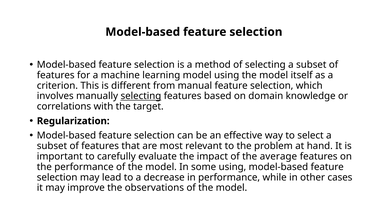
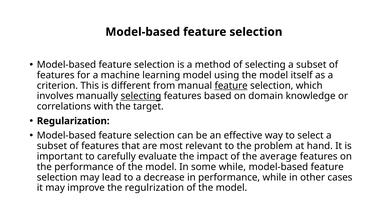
feature underline: none -> present (231, 86)
some using: using -> while (232, 167)
observations: observations -> regulrization (154, 188)
